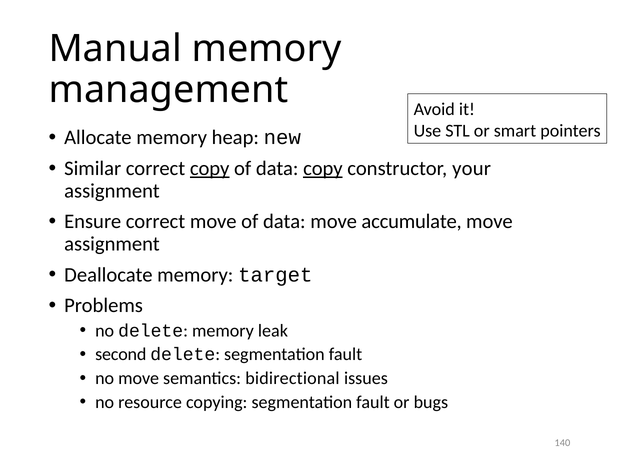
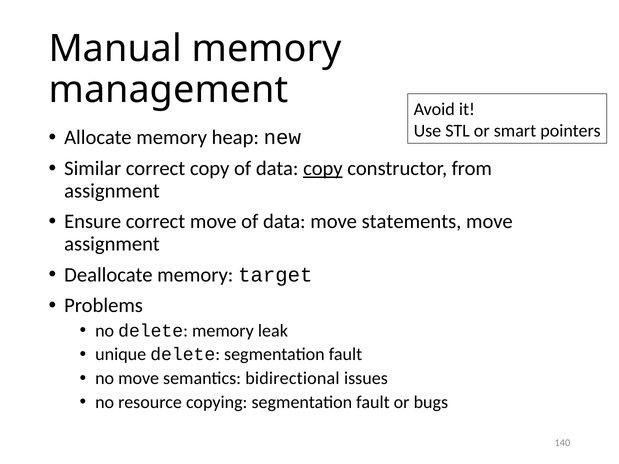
copy underline: present -> none (210, 169)
your: your -> from (472, 169)
accumulate: accumulate -> statements (412, 222)
second: second -> unique (121, 355)
